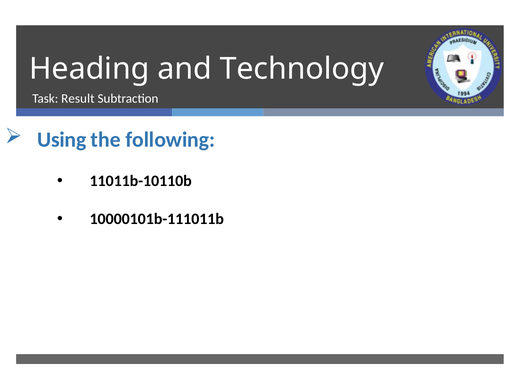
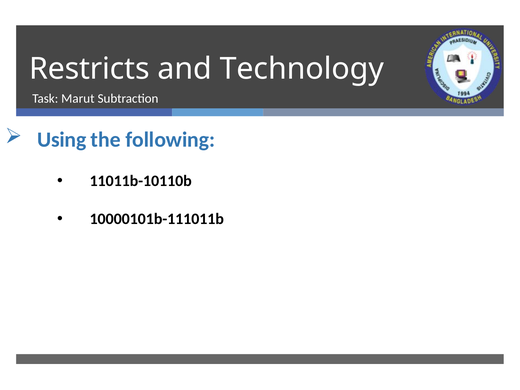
Heading: Heading -> Restricts (89, 69)
Result: Result -> Marut (78, 98)
